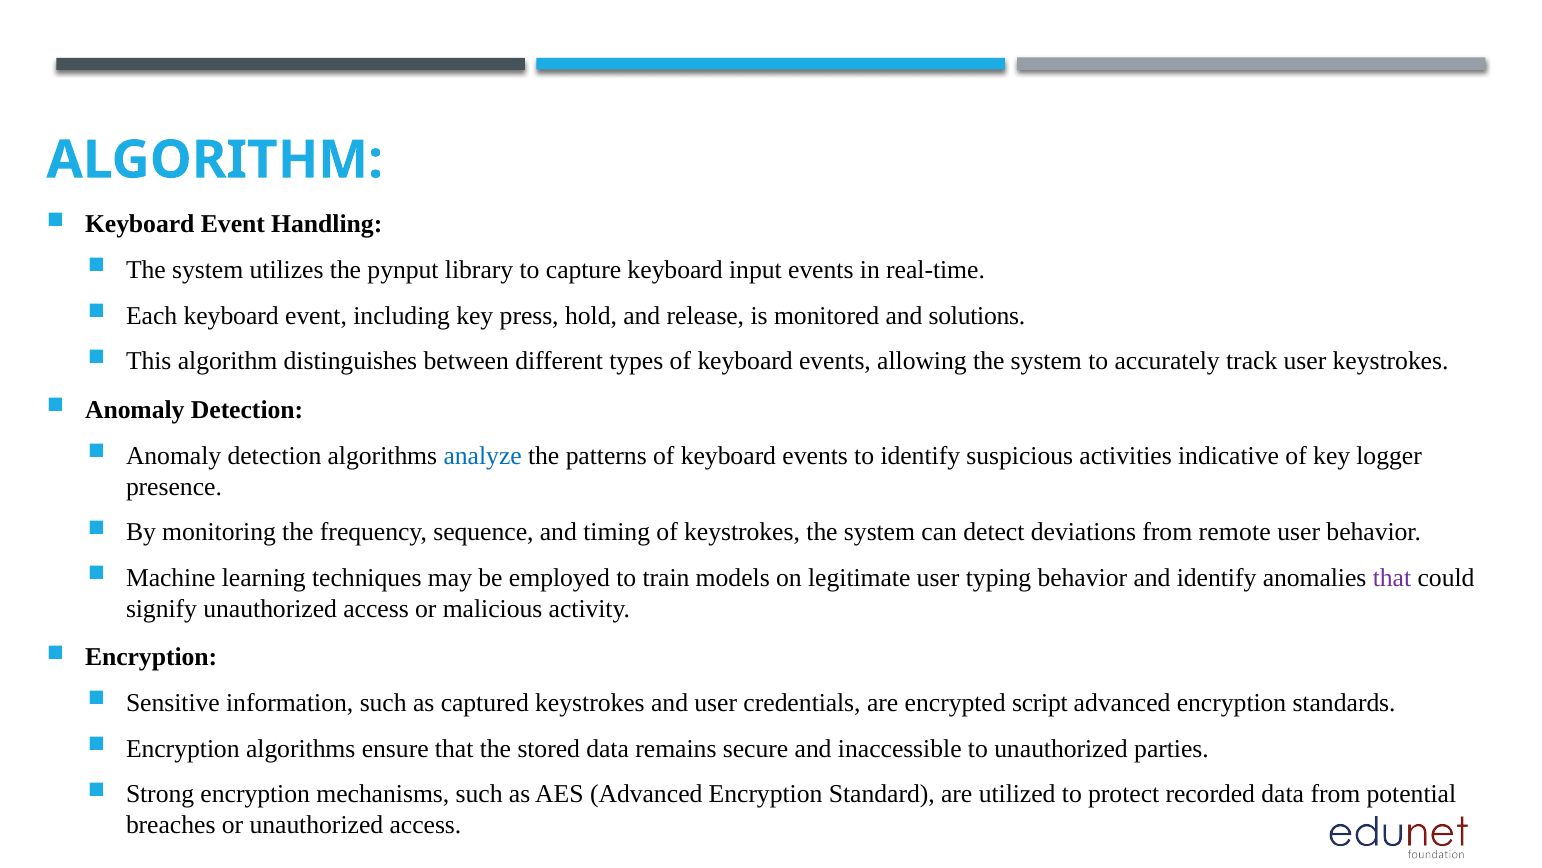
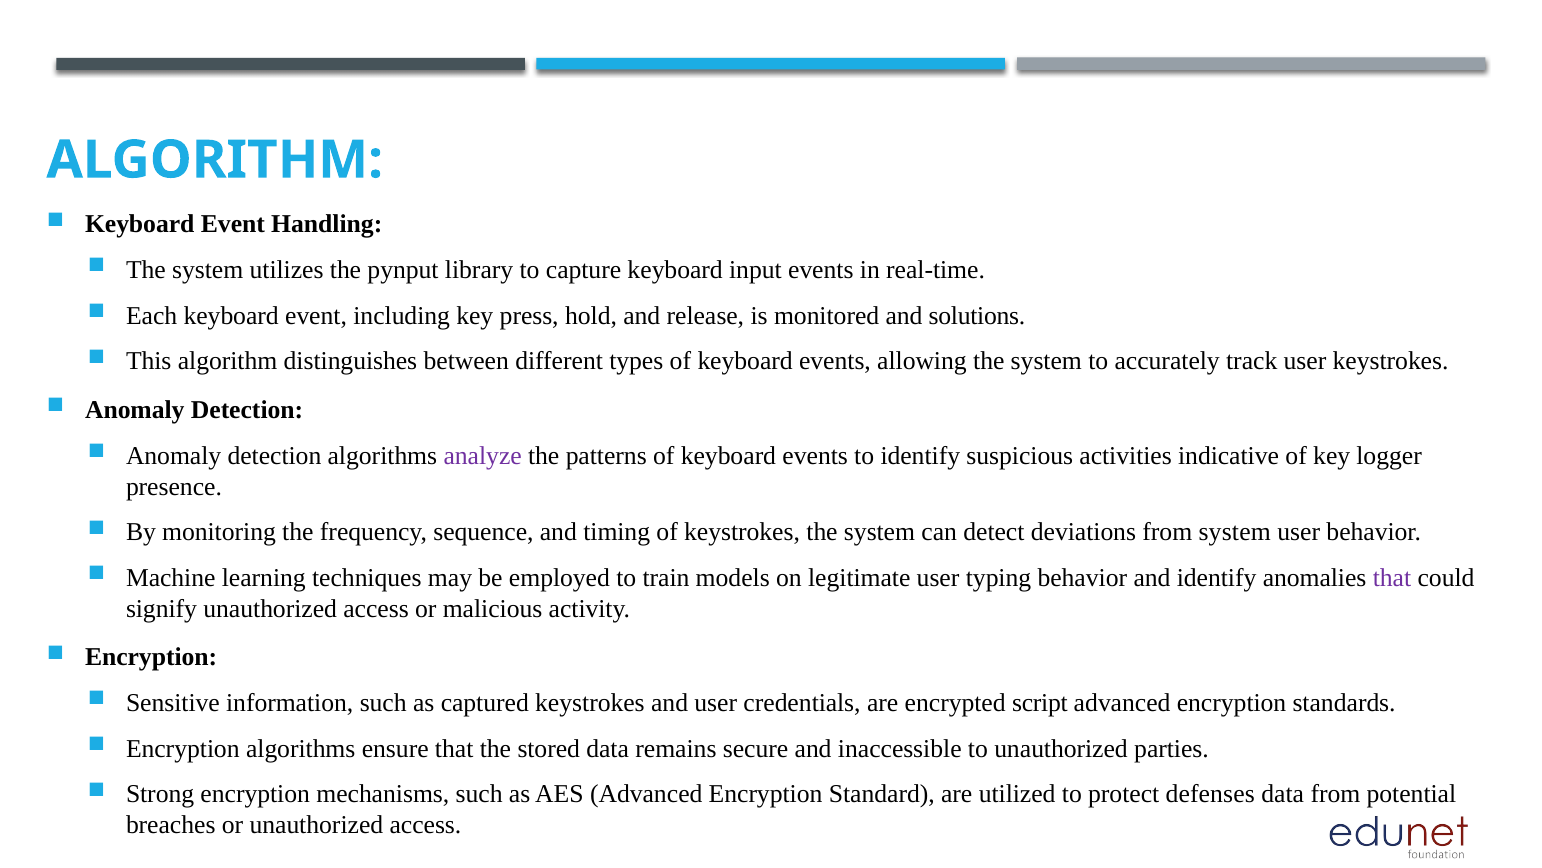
analyze colour: blue -> purple (483, 455)
from remote: remote -> system (1235, 532)
recorded: recorded -> defenses (1210, 794)
